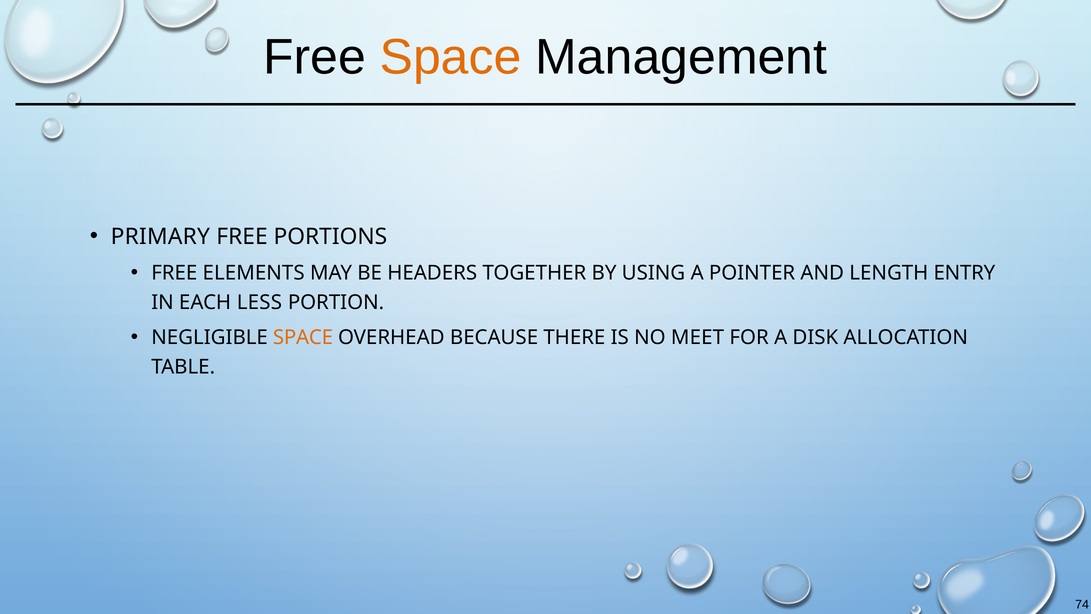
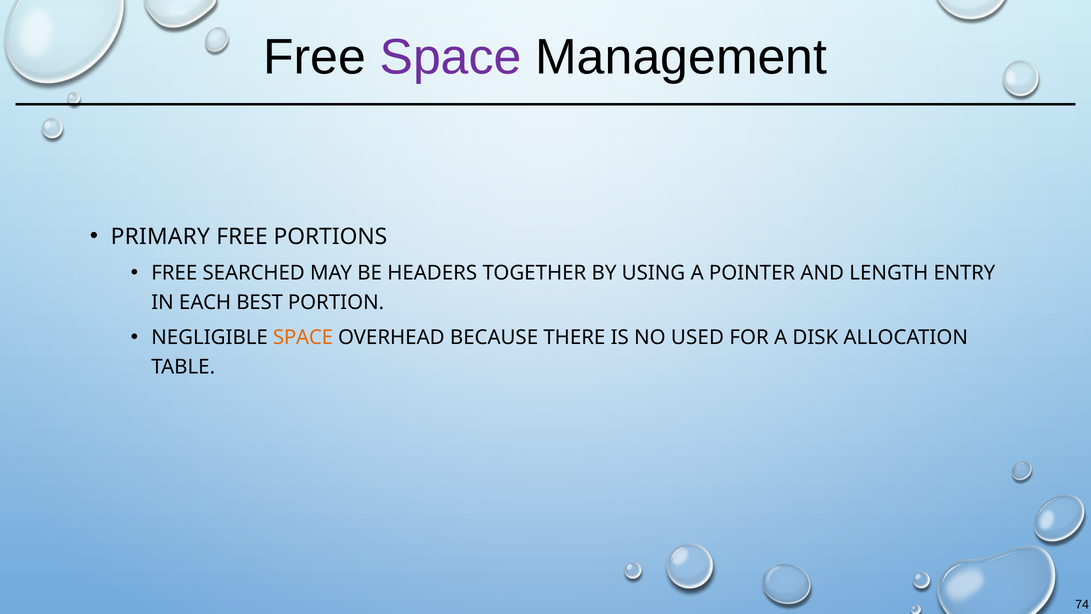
Space colour: orange -> purple (451, 57)
ELEMENTS: ELEMENTS -> SEARCHED (254, 273)
LESS: LESS -> BEST (260, 302)
MEET: MEET -> USED (697, 337)
